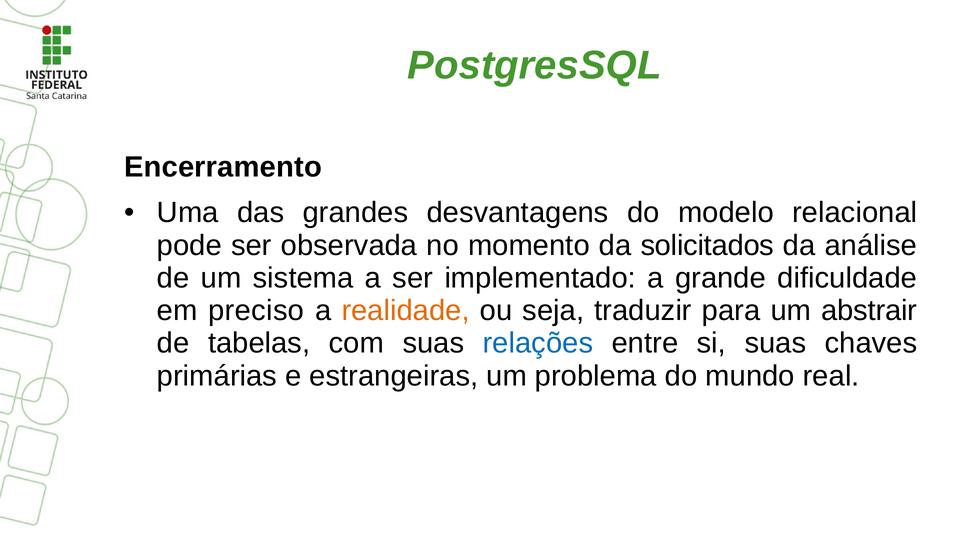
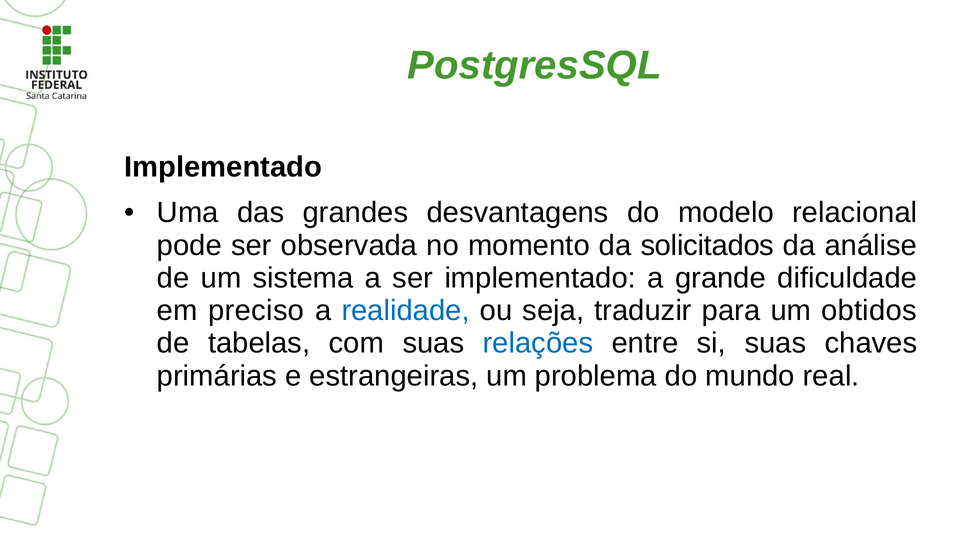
Encerramento: Encerramento -> Implementado (223, 167)
realidade colour: orange -> blue (406, 310)
abstrair: abstrair -> obtidos (869, 310)
